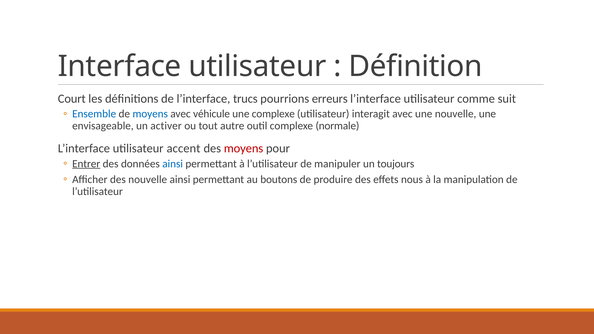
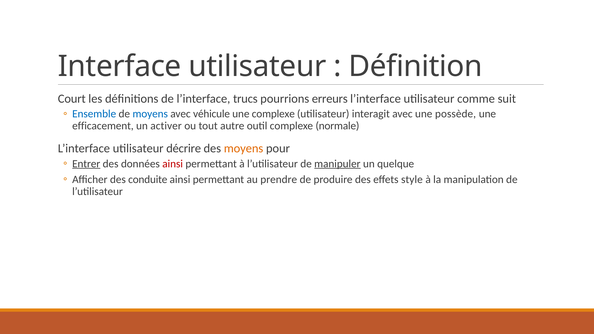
une nouvelle: nouvelle -> possède (456, 114)
envisageable: envisageable -> efficacement (103, 126)
accent: accent -> décrire (184, 149)
moyens colour: red -> orange (244, 149)
ainsi colour: blue -> red (173, 164)
manipuler underline: none -> present (337, 164)
toujours: toujours -> quelque (396, 164)
des nouvelle: nouvelle -> conduite (148, 180)
boutons: boutons -> prendre (279, 180)
nous: nous -> style (412, 180)
